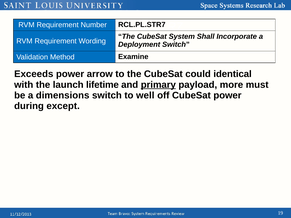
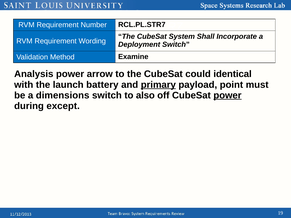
Exceeds: Exceeds -> Analysis (34, 74)
lifetime: lifetime -> battery (102, 85)
more: more -> point (231, 85)
well: well -> also (145, 95)
power underline: none -> present (227, 95)
